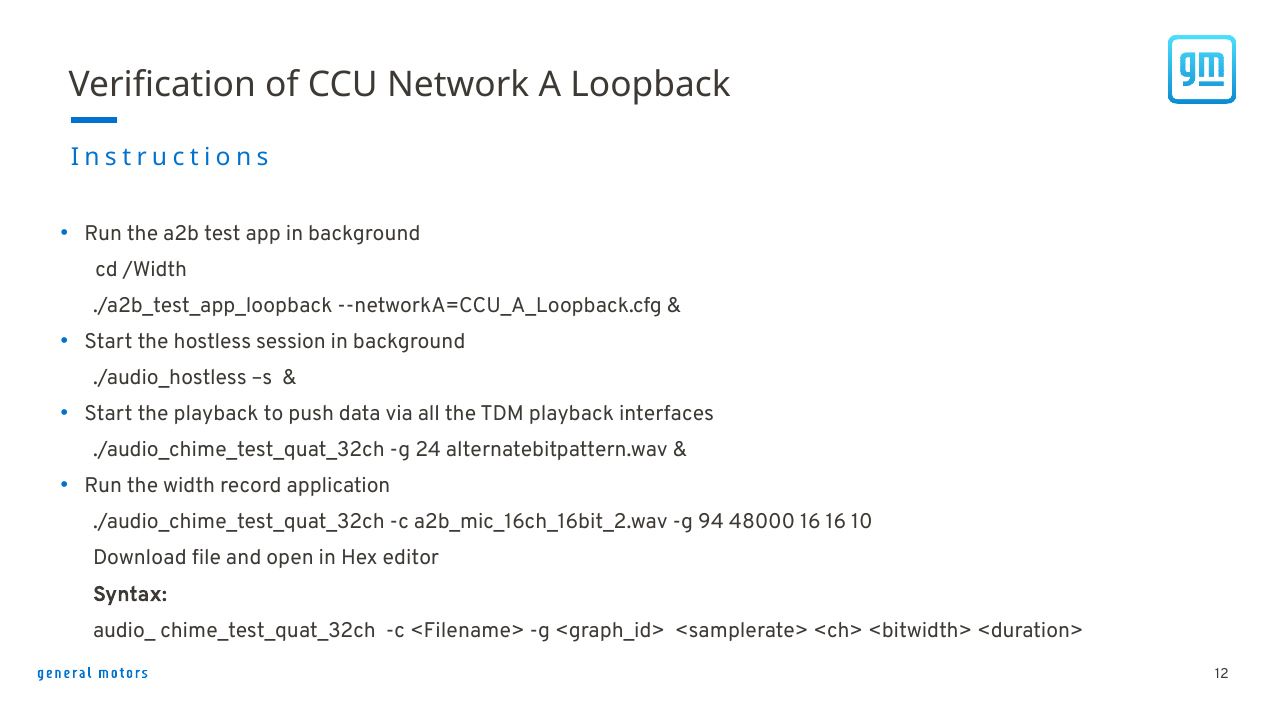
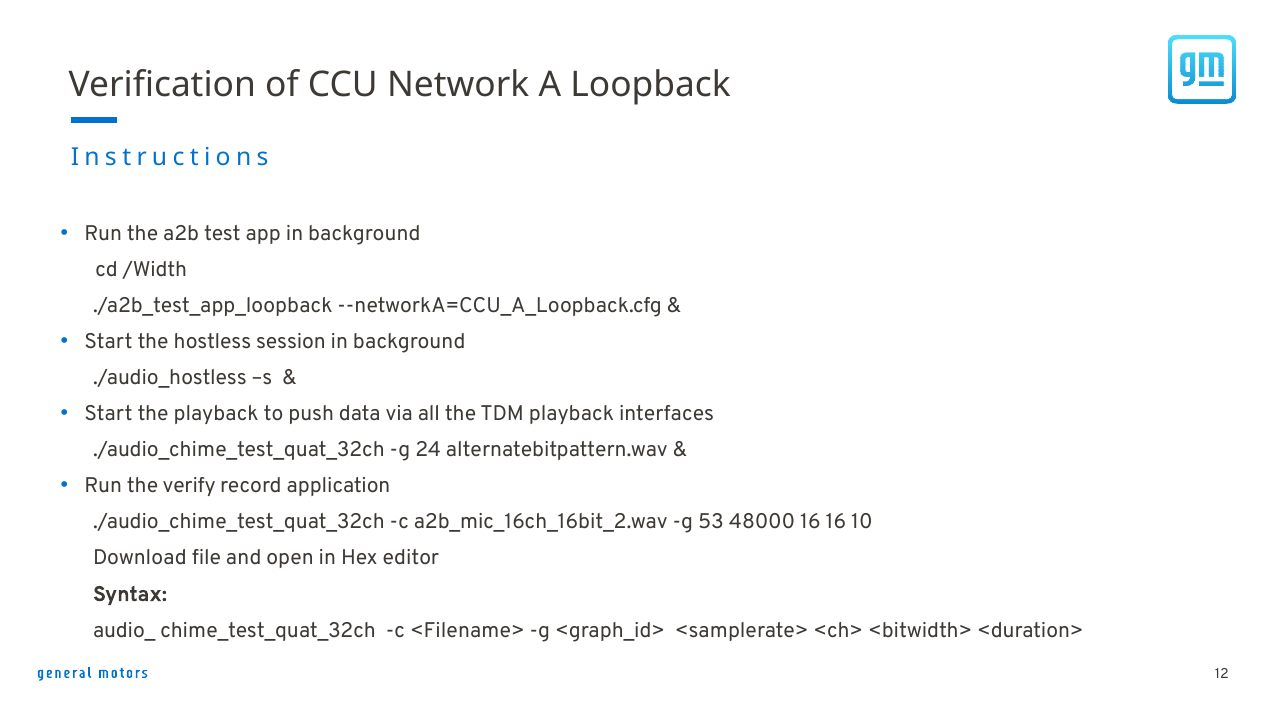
width: width -> verify (189, 486)
94: 94 -> 53 (711, 522)
